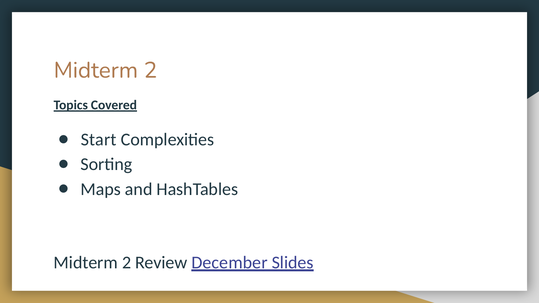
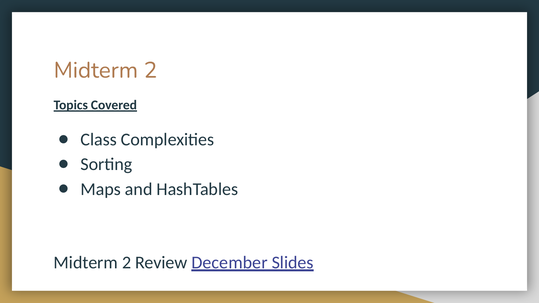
Start: Start -> Class (99, 140)
